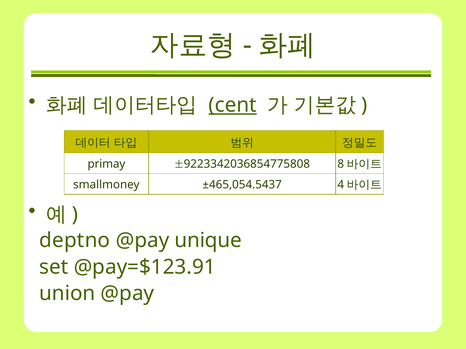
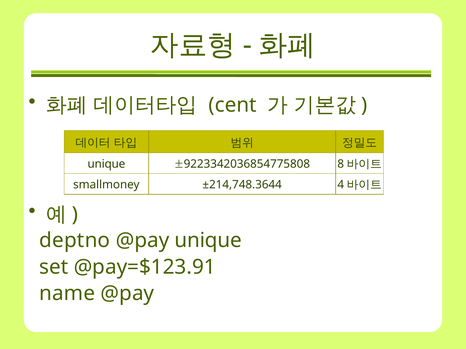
cent underline: present -> none (233, 105)
primay: primay -> unique (106, 164)
±465,054.5437: ±465,054.5437 -> ±214,748.3644 (242, 185)
union: union -> name (67, 294)
